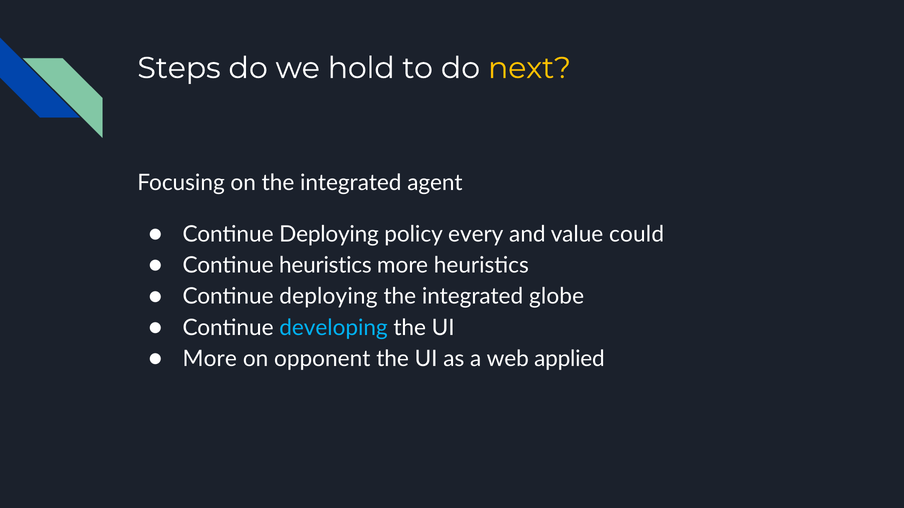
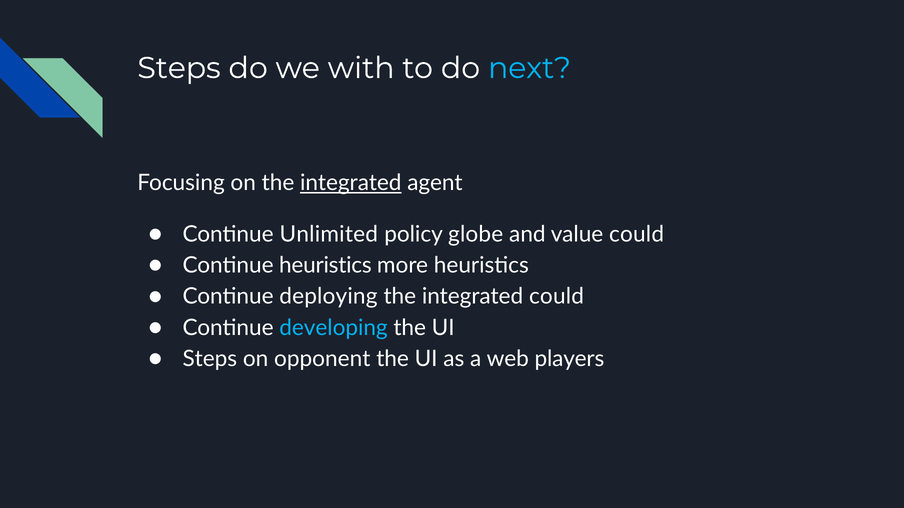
hold: hold -> with (361, 68)
next colour: yellow -> light blue (530, 68)
integrated underline: none -> present (351, 183)
Deploying: Deploying -> Unlimited (329, 234)
every: every -> globe (476, 234)
integrated globe: globe -> could (557, 297)
More: More -> Steps (210, 359)
applied: applied -> players (569, 359)
